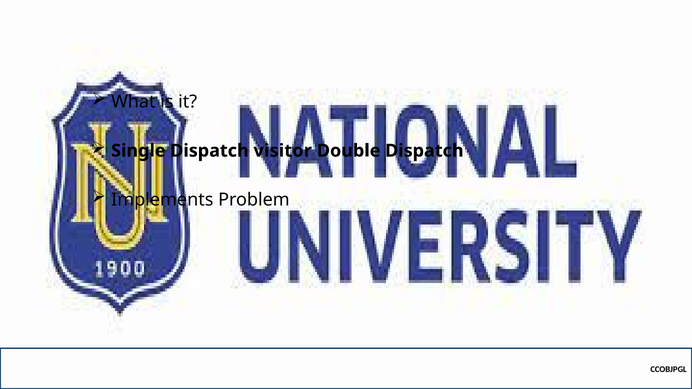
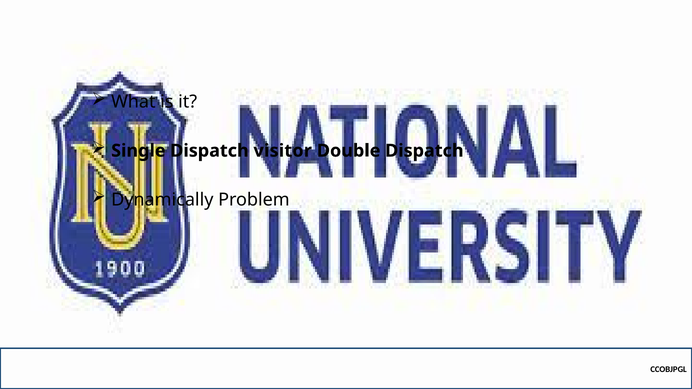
Implements: Implements -> Dynamically (162, 200)
